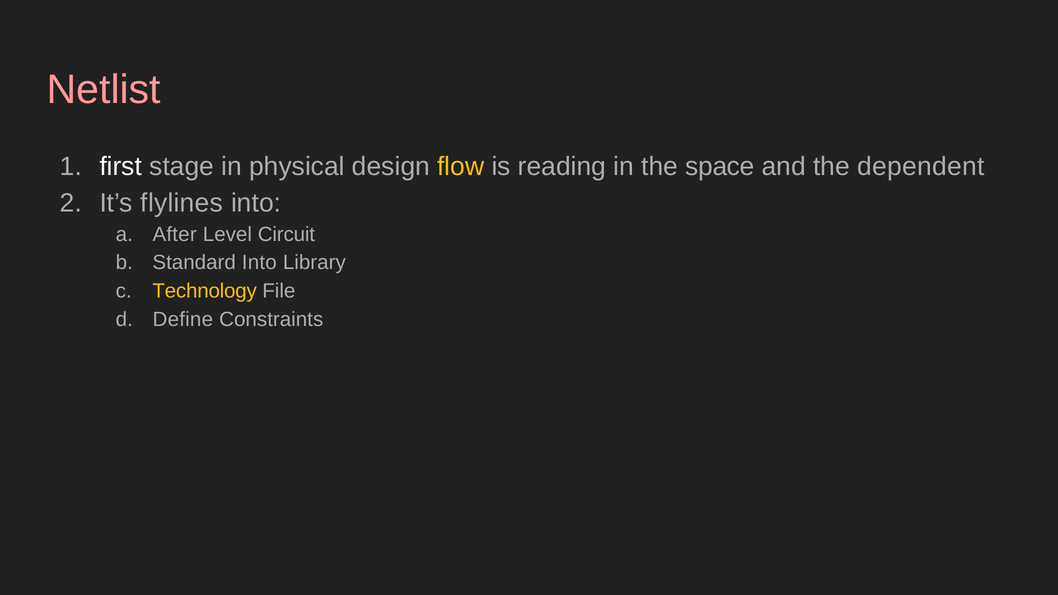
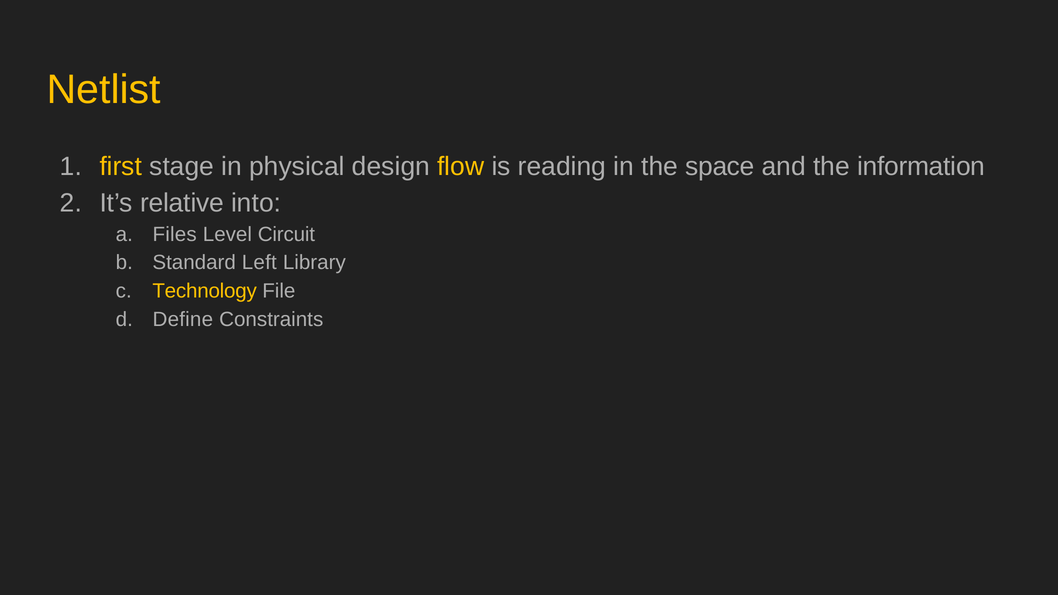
Netlist colour: pink -> yellow (104, 90)
first colour: white -> yellow (121, 166)
dependent: dependent -> information (921, 166)
flylines: flylines -> relative (182, 203)
After: After -> Files (175, 234)
Standard Into: Into -> Left (259, 263)
